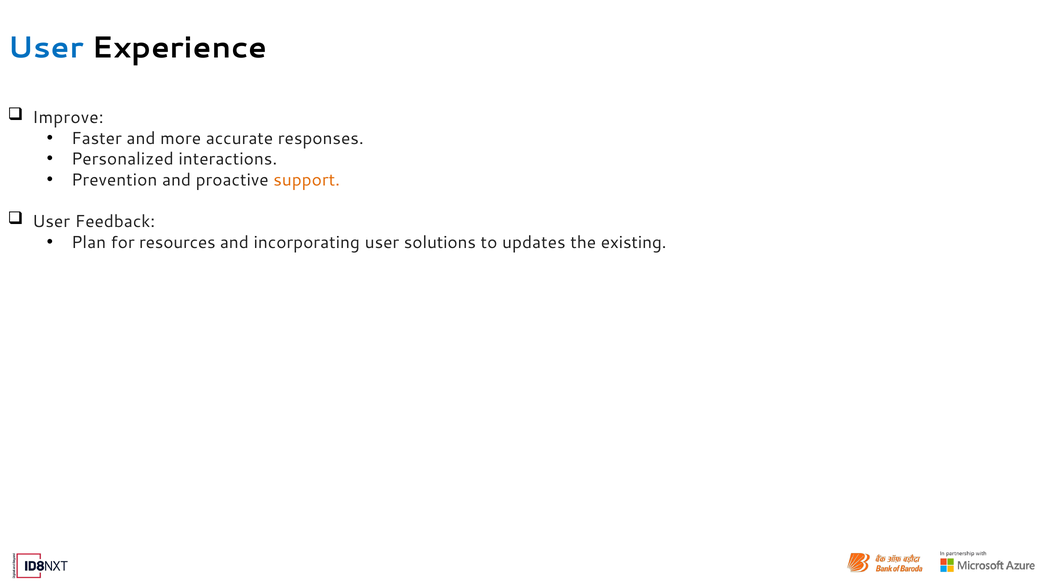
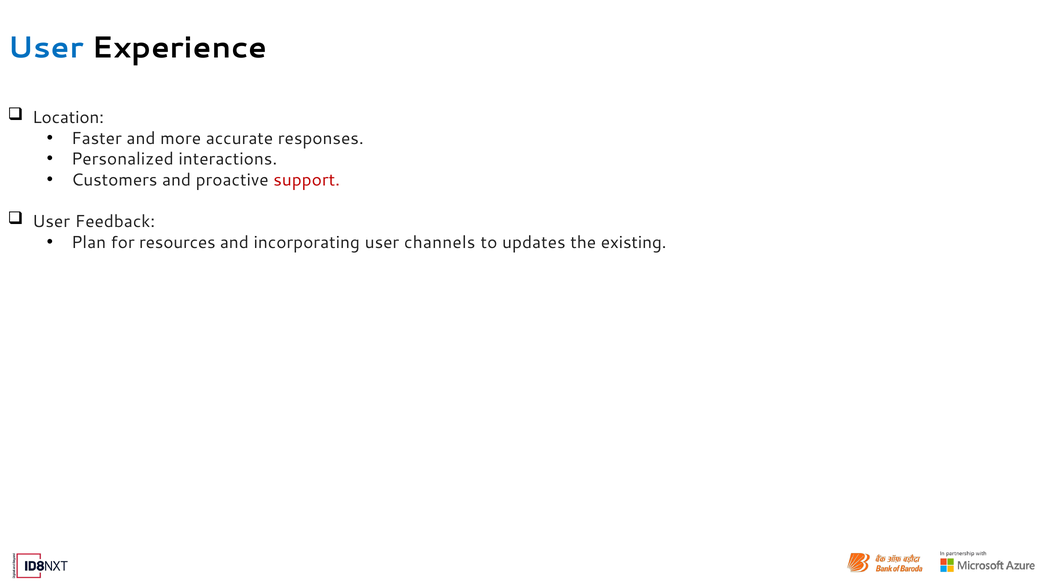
Improve: Improve -> Location (68, 118)
Prevention: Prevention -> Customers (114, 180)
support colour: orange -> red (307, 180)
solutions: solutions -> channels (440, 242)
